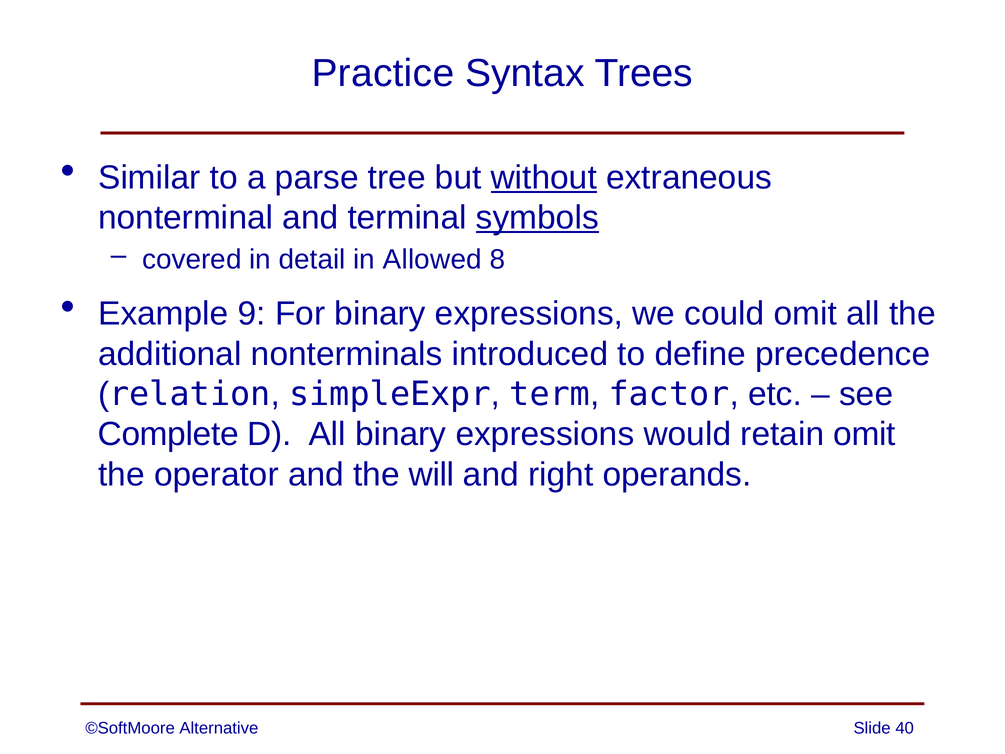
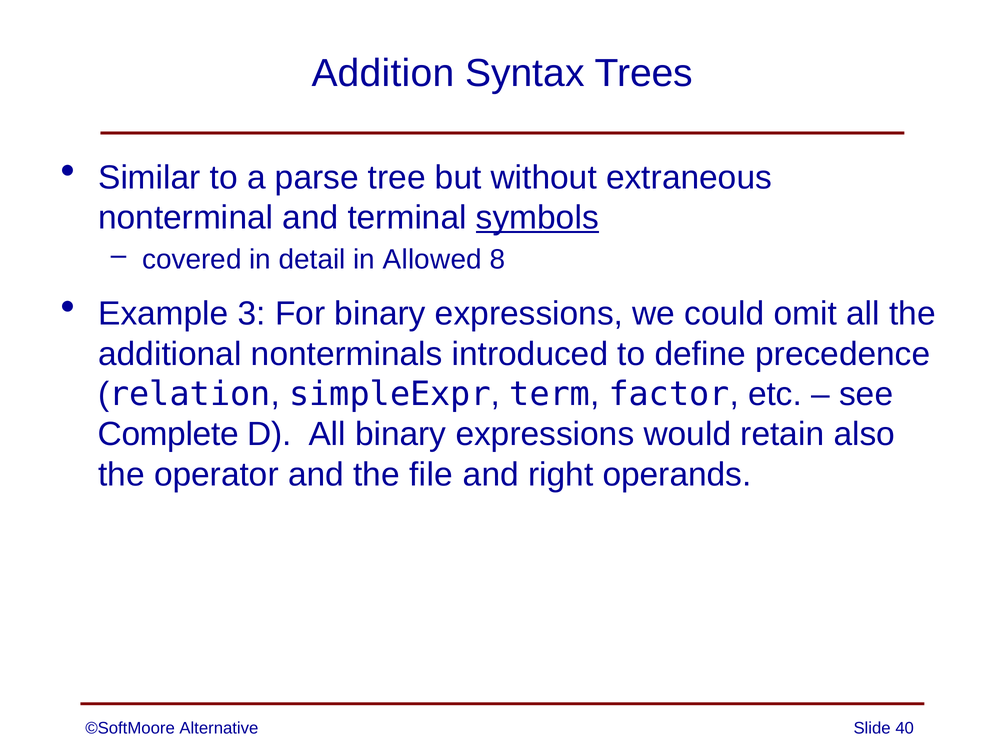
Practice: Practice -> Addition (383, 73)
without underline: present -> none (544, 177)
9: 9 -> 3 (252, 314)
retain omit: omit -> also (864, 434)
will: will -> file (431, 474)
